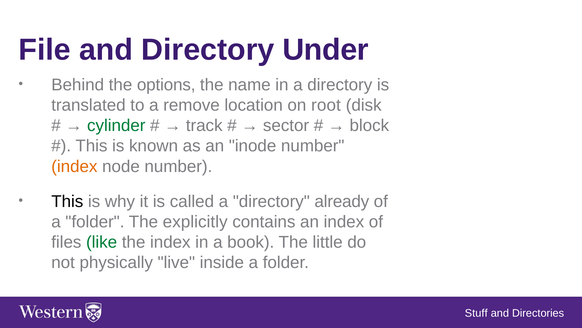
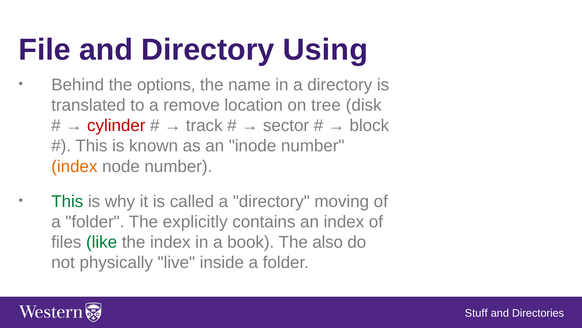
Under: Under -> Using (325, 50)
root: root -> tree (326, 105)
cylinder colour: green -> red (116, 125)
This colour: black -> green (67, 201)
already: already -> moving (342, 201)
little: little -> also (328, 242)
